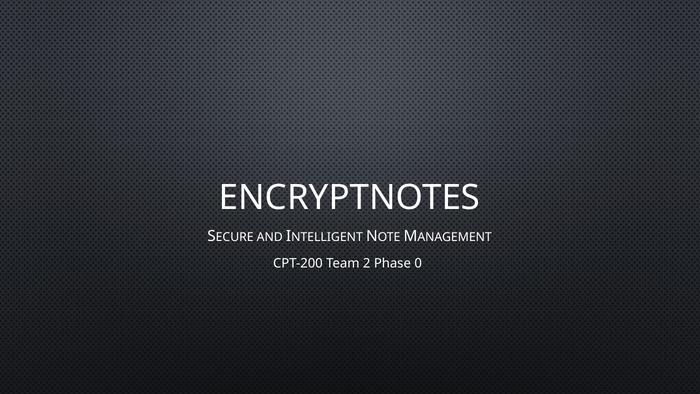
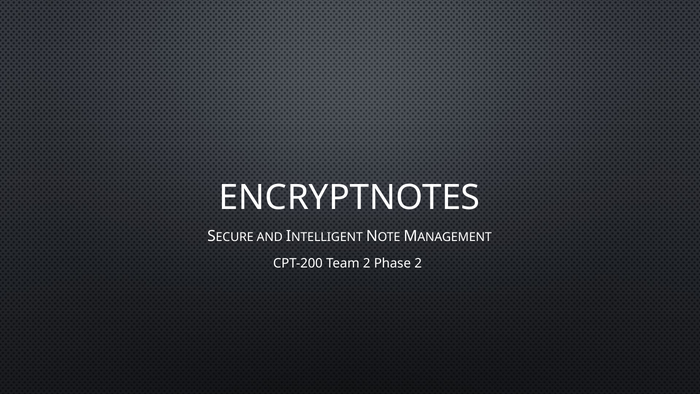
Phase 0: 0 -> 2 (418, 263)
